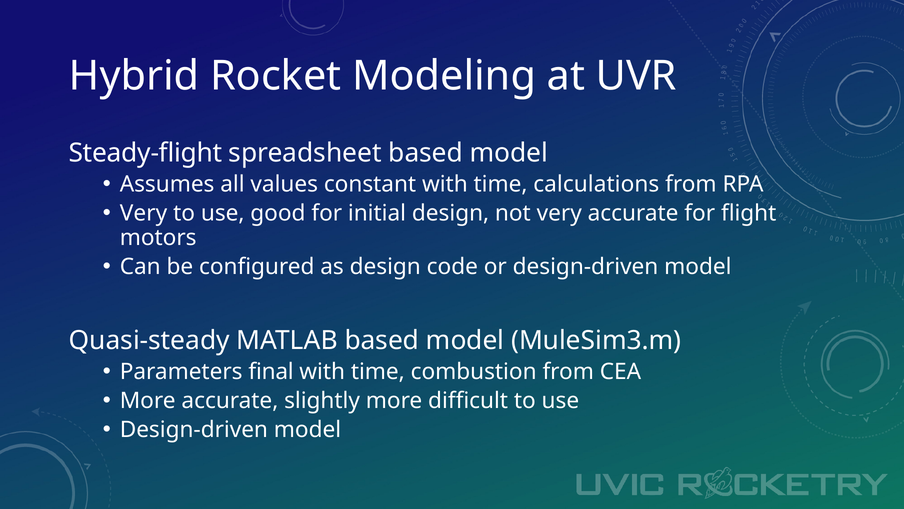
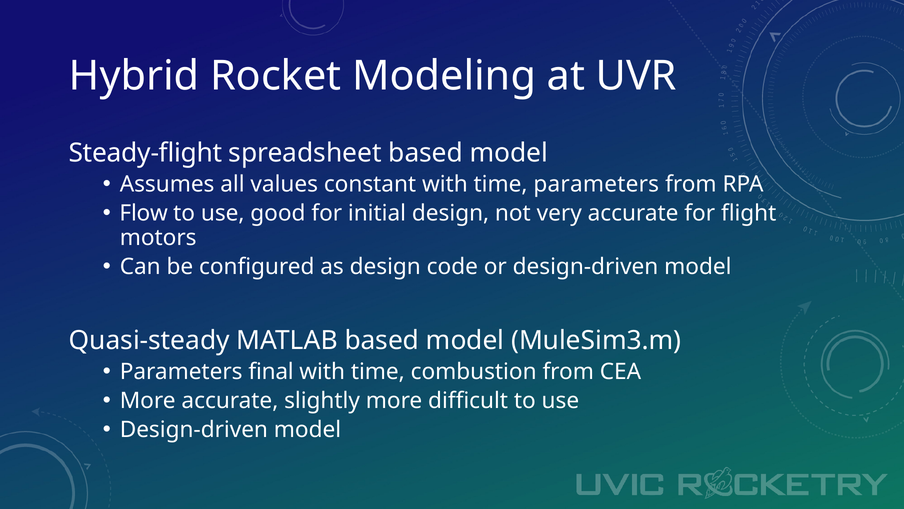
time calculations: calculations -> parameters (596, 184)
Very: Very -> Flow (144, 213)
